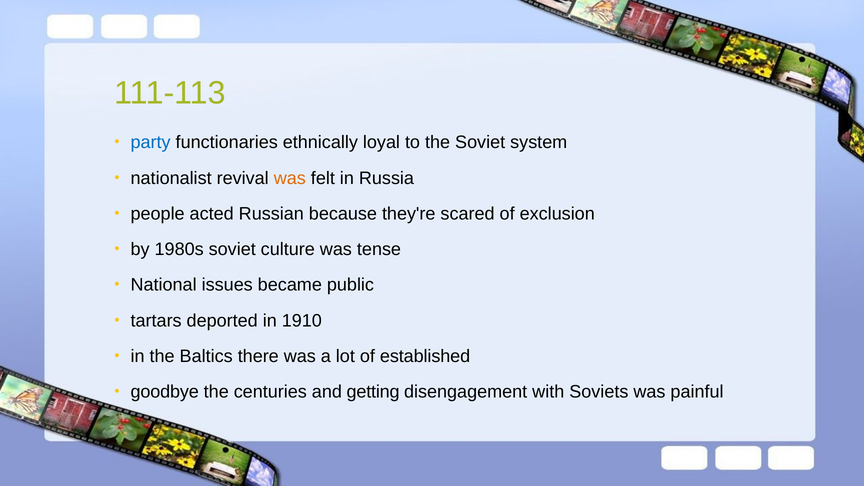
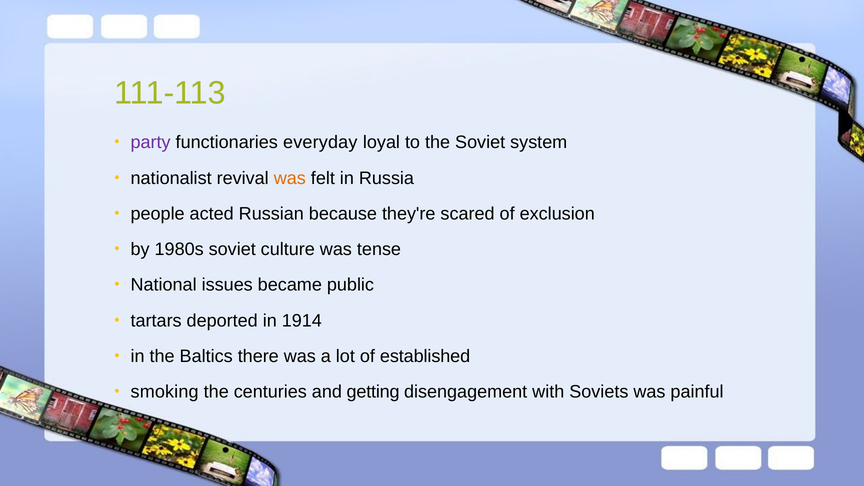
party colour: blue -> purple (151, 142)
ethnically: ethnically -> everyday (320, 142)
1910: 1910 -> 1914 (302, 321)
goodbye: goodbye -> smoking (165, 392)
